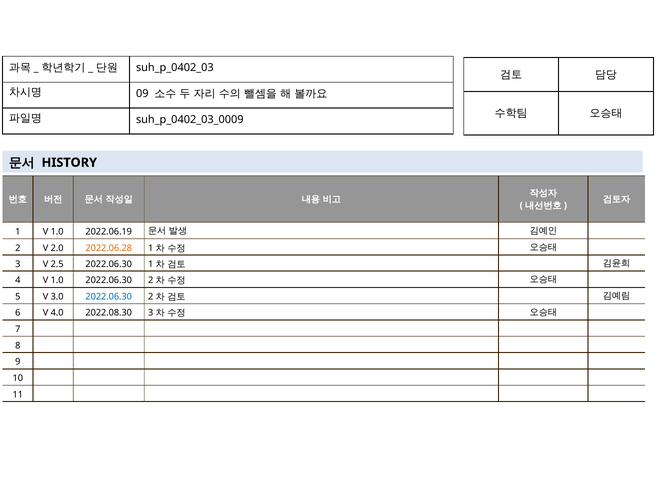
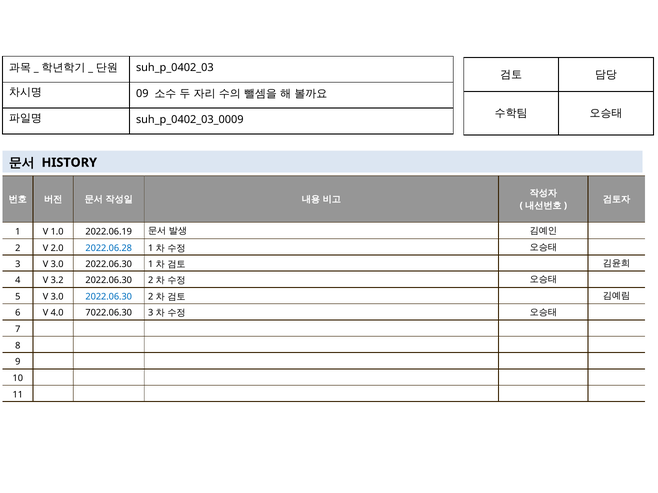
2022.06.28 colour: orange -> blue (109, 248)
3 V 2.5: 2.5 -> 3.0 (57, 264)
4 V 1.0: 1.0 -> 3.2 (57, 281)
2022.08.30: 2022.08.30 -> 7022.06.30 (109, 313)
